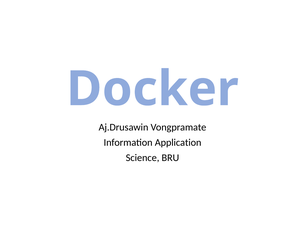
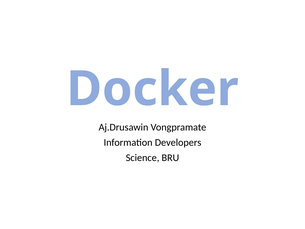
Application: Application -> Developers (178, 142)
